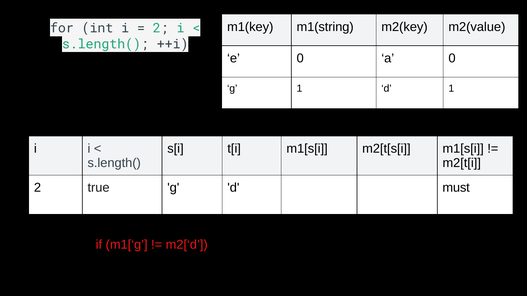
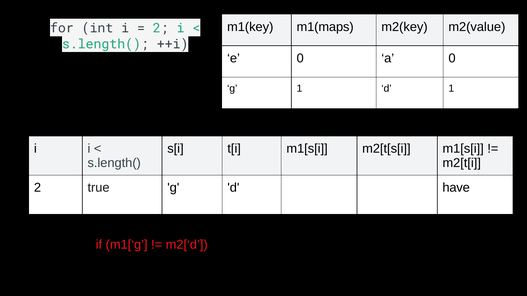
m1(string: m1(string -> m1(maps (325, 27)
must: must -> have (456, 188)
